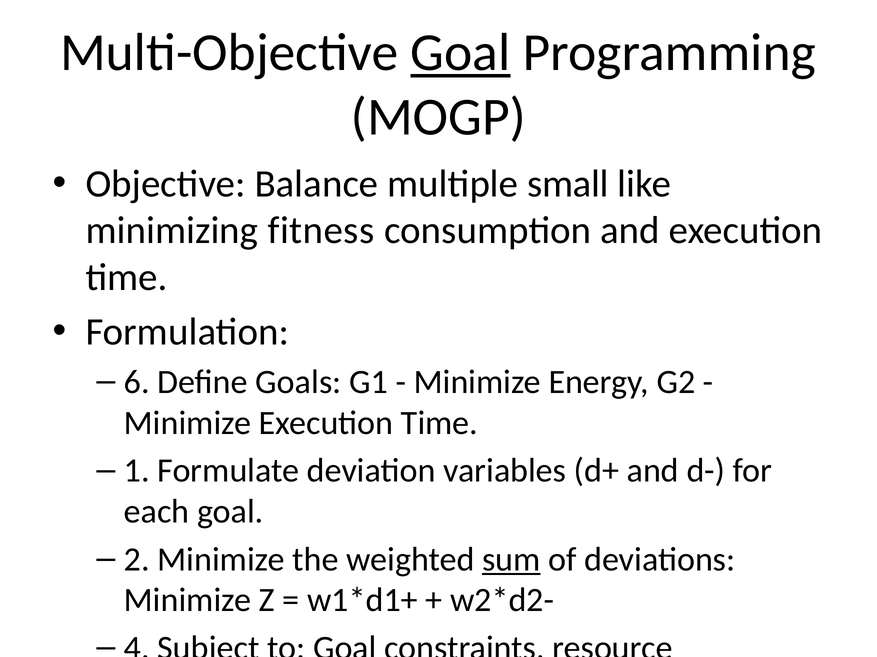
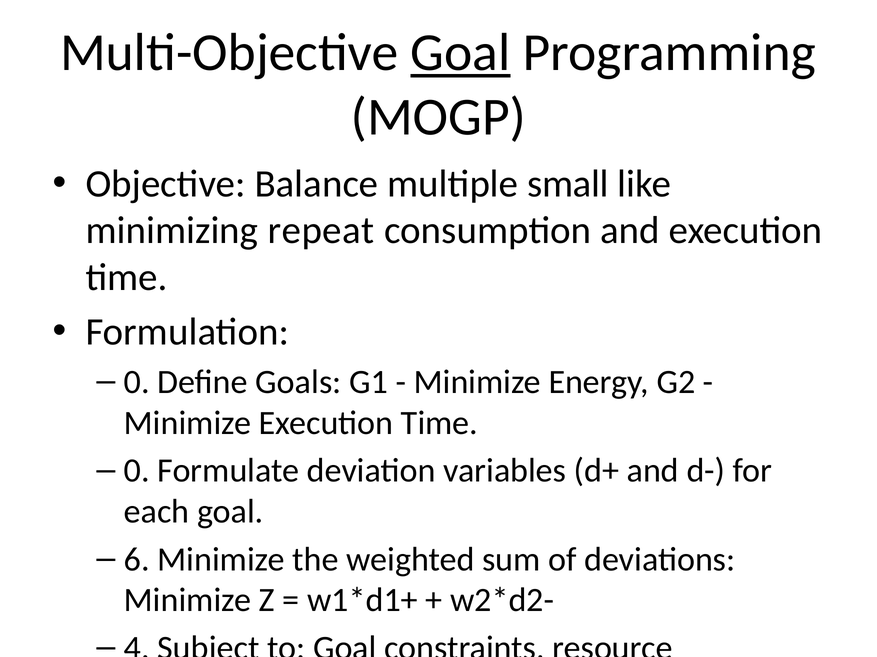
fitness: fitness -> repeat (321, 231)
6: 6 -> 0 (137, 382)
1: 1 -> 0 (137, 471)
2: 2 -> 6 (137, 560)
sum underline: present -> none (511, 560)
